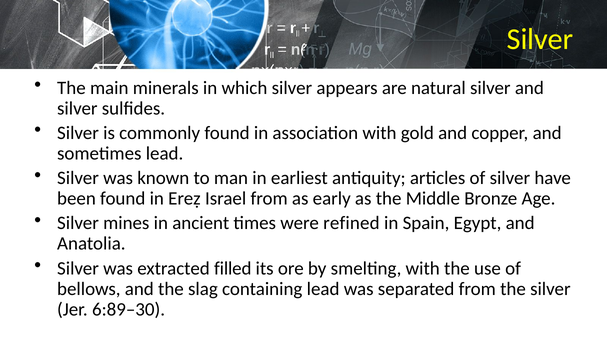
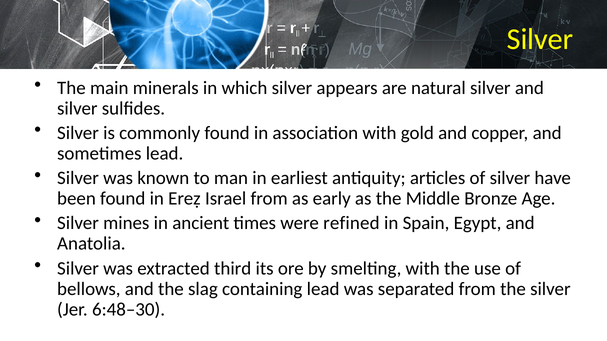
filled: filled -> third (233, 269)
6:89–30: 6:89–30 -> 6:48–30 (129, 310)
